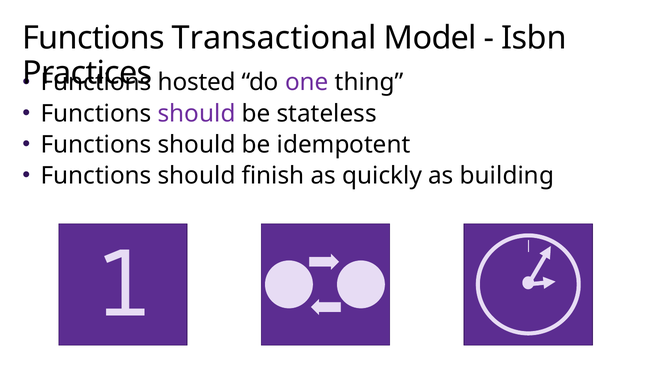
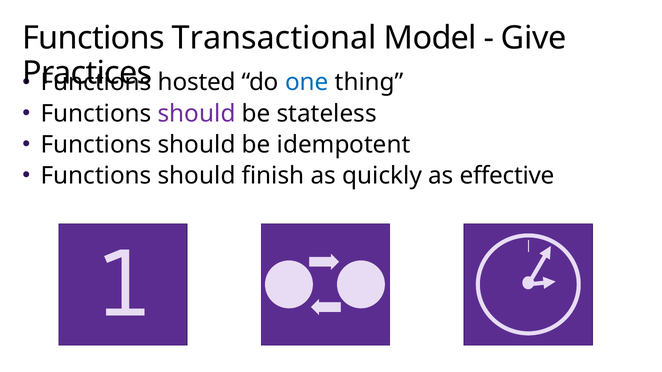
Isbn: Isbn -> Give (534, 38)
one colour: purple -> blue (307, 82)
building: building -> effective (507, 176)
